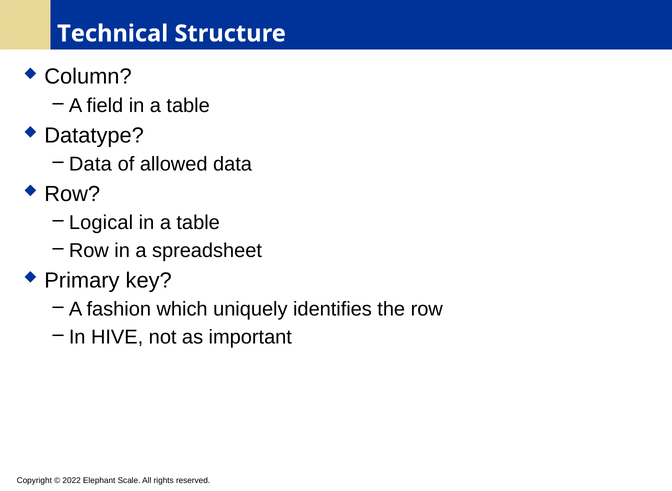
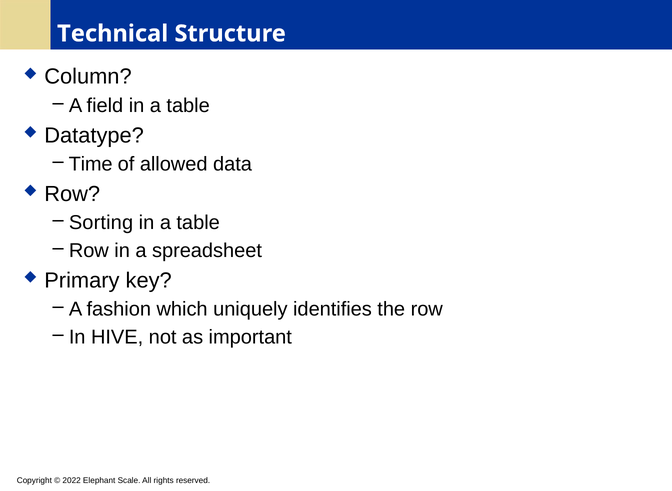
Data: Data -> Time (91, 165)
Logical: Logical -> Sorting (101, 223)
